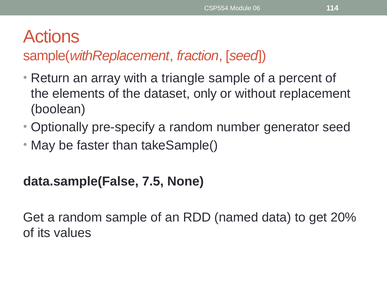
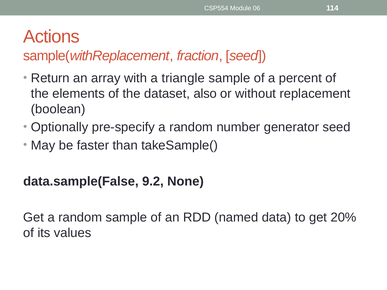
only: only -> also (205, 94)
7.5: 7.5 -> 9.2 (153, 181)
